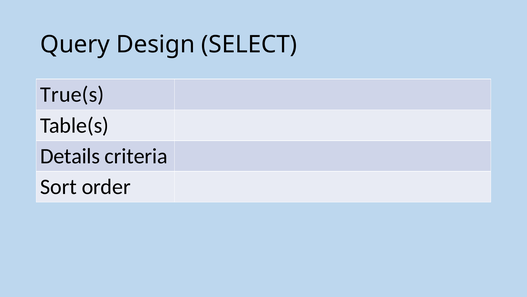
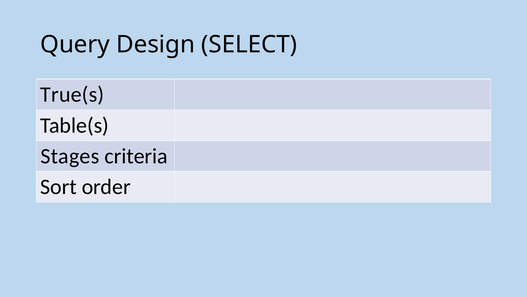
Details: Details -> Stages (70, 156)
